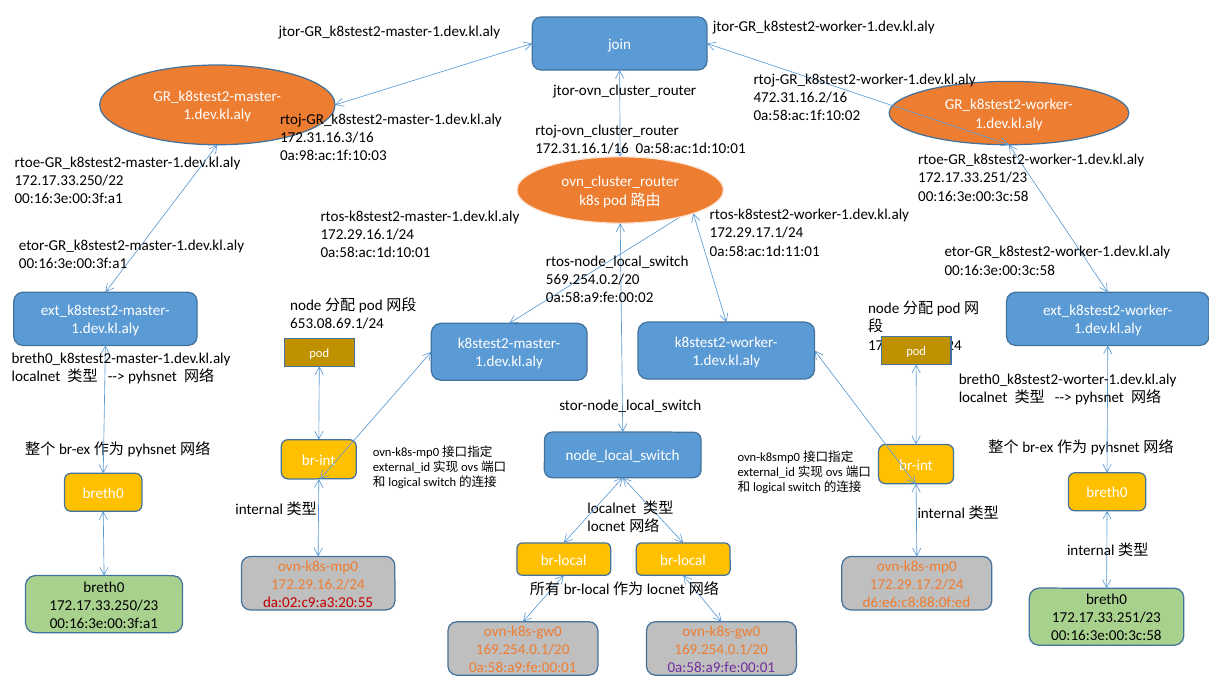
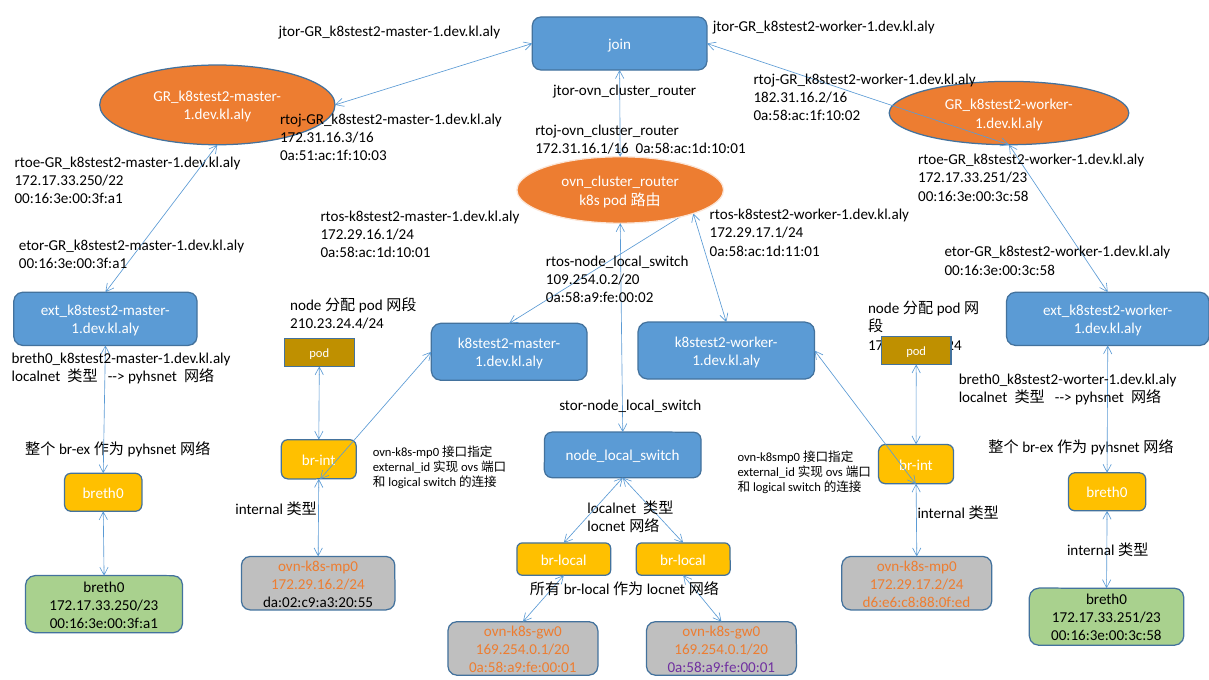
472.31.16.2/16: 472.31.16.2/16 -> 182.31.16.2/16 (800, 98)
0a:98:ac:1f:10:03: 0a:98:ac:1f:10:03 -> 0a:51:ac:1f:10:03 (333, 155)
569.254.0.2/20: 569.254.0.2/20 -> 109.254.0.2/20 (593, 280)
653.08.69.1/24: 653.08.69.1/24 -> 210.23.24.4/24 (337, 323)
da:02:c9:a3:20:55 colour: red -> black (318, 602)
